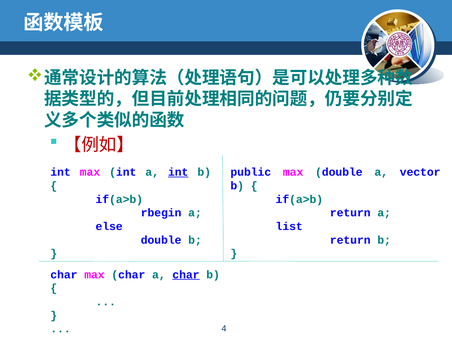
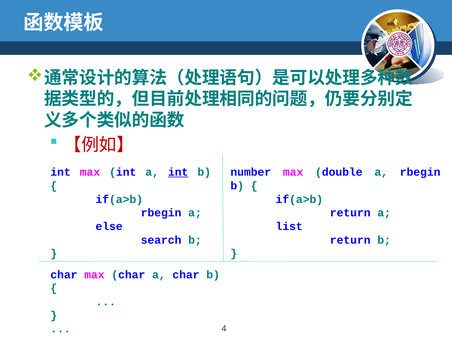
public: public -> number (251, 172)
a vector: vector -> rbegin (420, 172)
double: double -> search (161, 240)
char underline: present -> none (186, 275)
